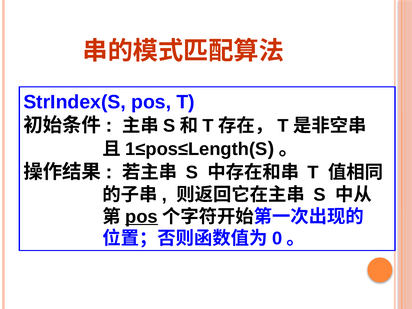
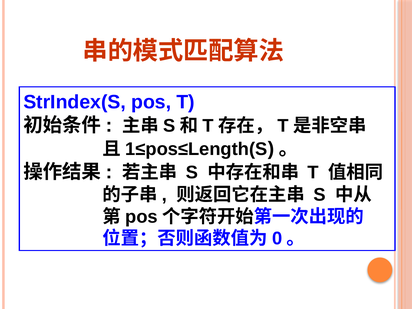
pos underline: present -> none (142, 217)
